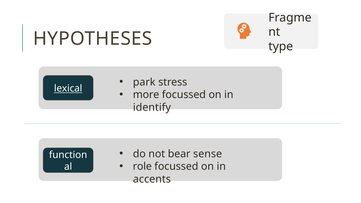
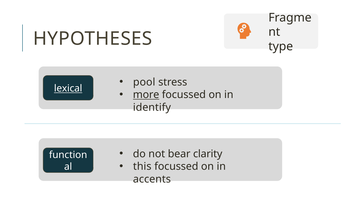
park: park -> pool (144, 82)
more underline: none -> present (146, 95)
sense: sense -> clarity (208, 154)
role: role -> this (142, 167)
